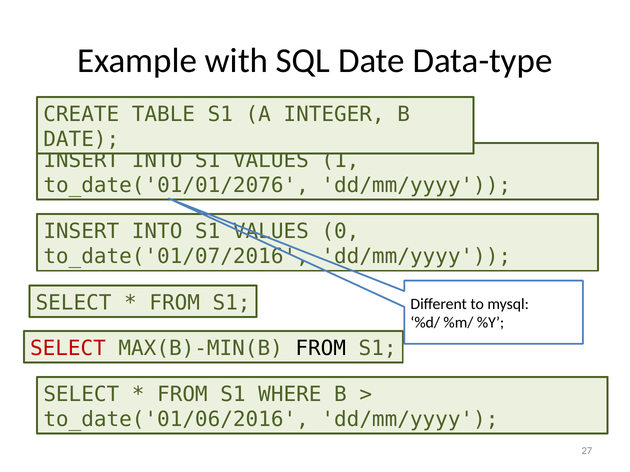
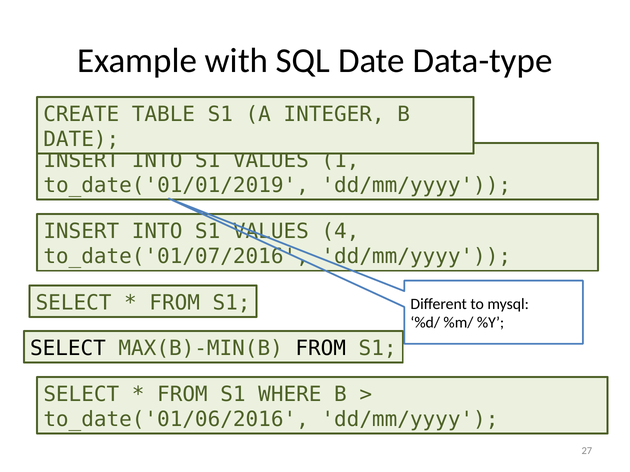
to_date('01/01/2076: to_date('01/01/2076 -> to_date('01/01/2019 (176, 186)
0: 0 -> 4 (340, 232)
SELECT colour: red -> black (68, 349)
